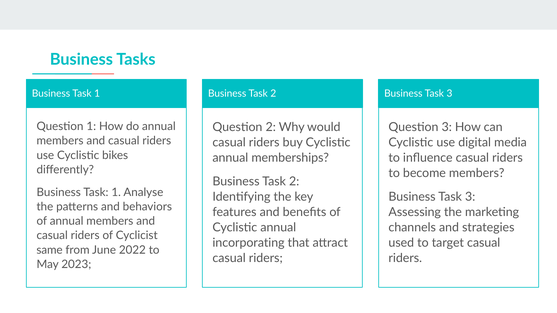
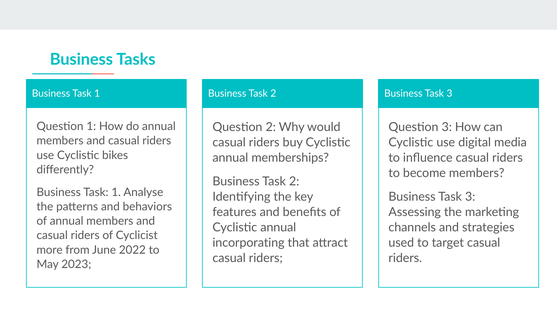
same: same -> more (50, 250)
